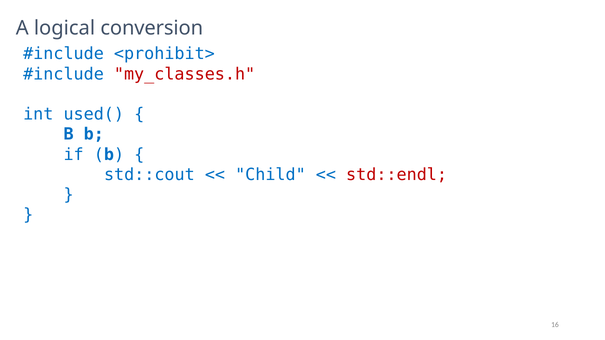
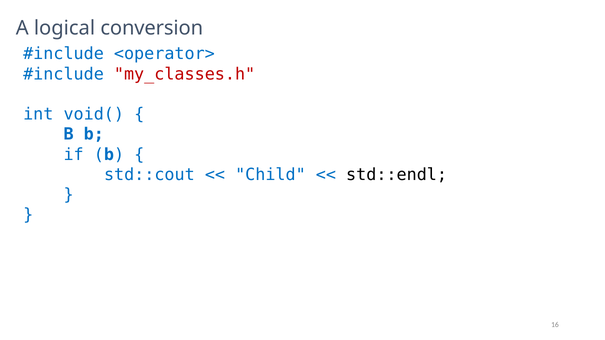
<prohibit>: <prohibit> -> <operator> (164, 54)
used(: used( -> void( (94, 114)
std::endl colour: red -> black (397, 175)
